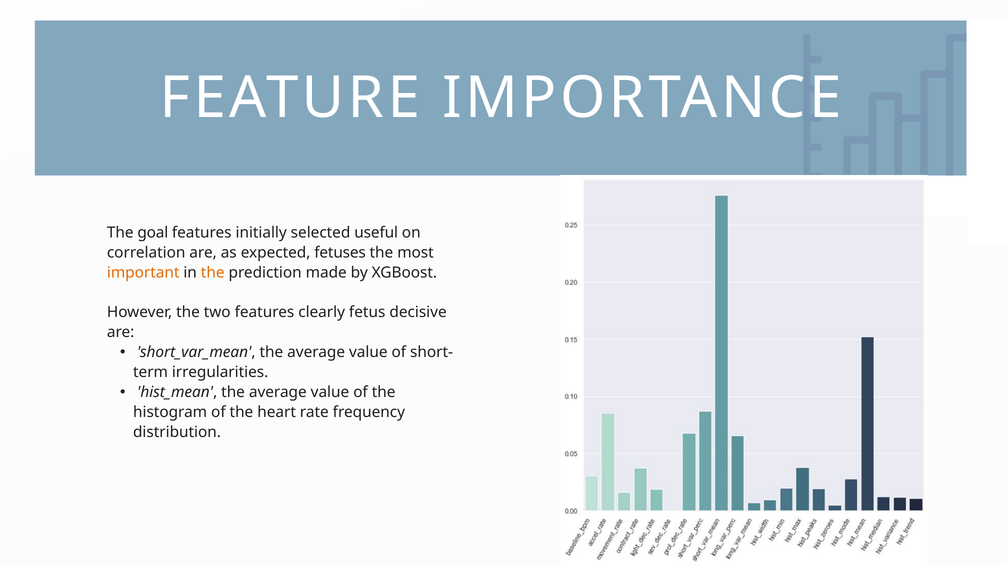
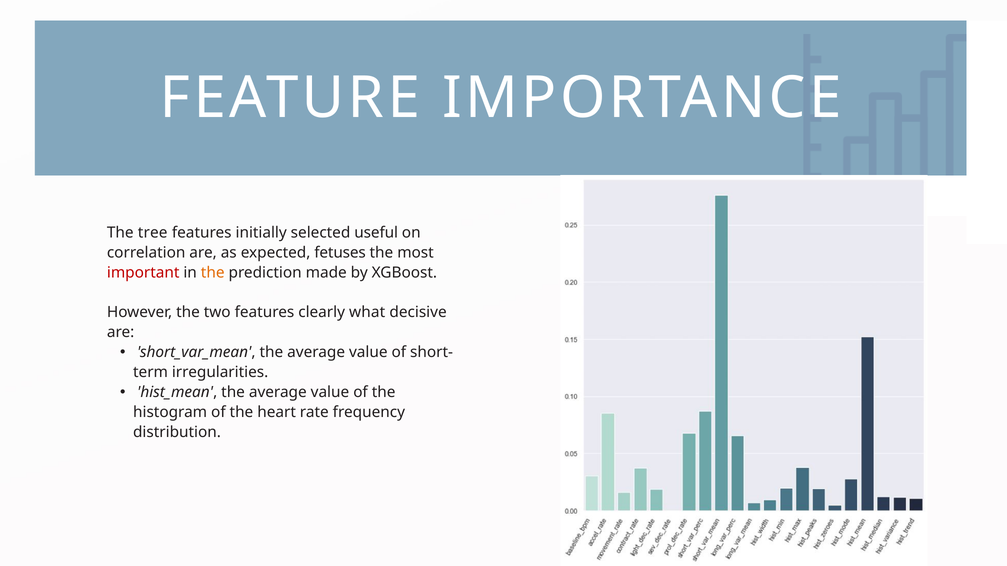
goal: goal -> tree (153, 233)
important colour: orange -> red (143, 273)
fetus: fetus -> what (367, 313)
